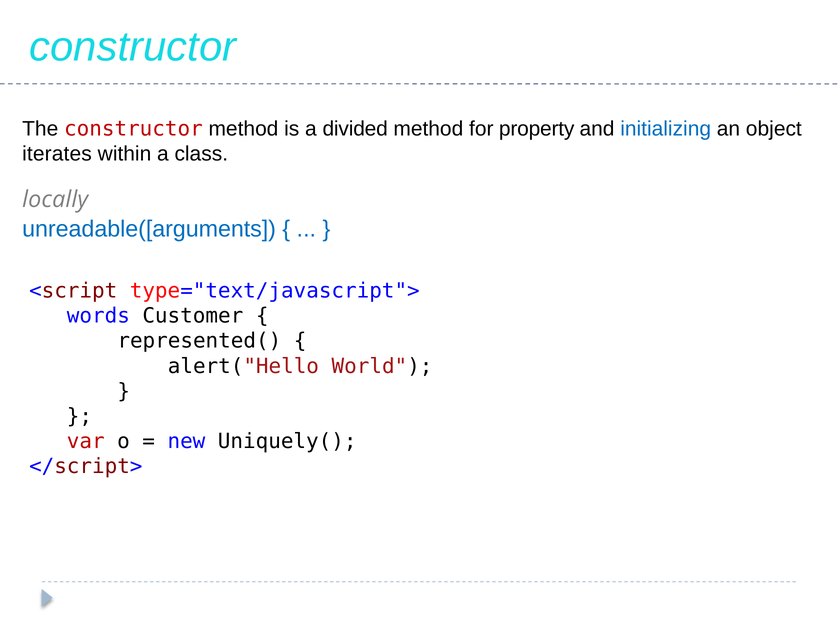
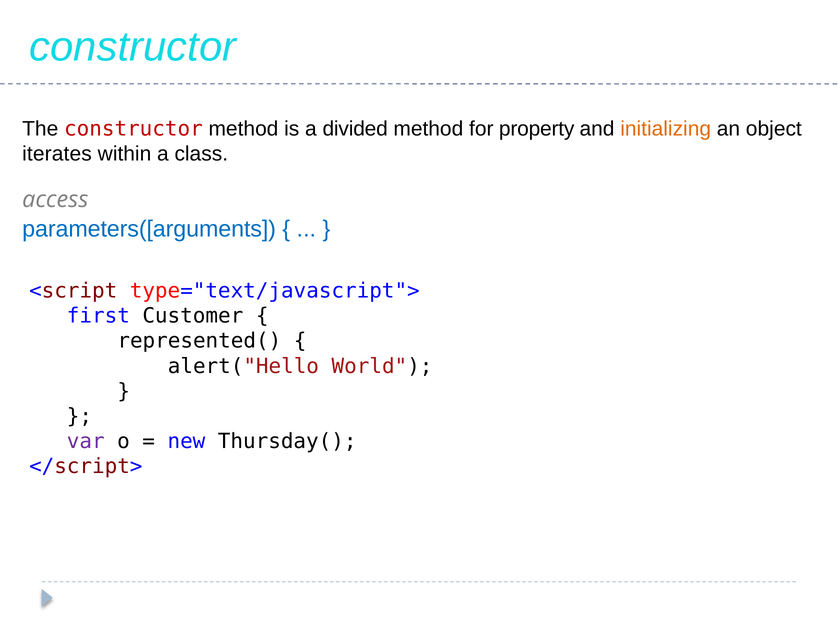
initializing colour: blue -> orange (666, 129)
locally: locally -> access (55, 200)
unreadable([arguments: unreadable([arguments -> parameters([arguments (149, 229)
words: words -> first (98, 316)
var colour: red -> purple (86, 442)
Uniquely(: Uniquely( -> Thursday( (287, 442)
